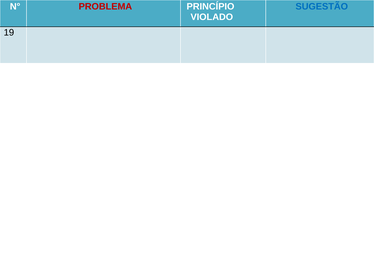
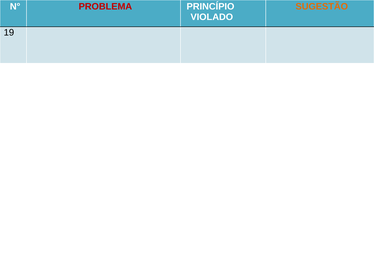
SUGESTÃO colour: blue -> orange (322, 7)
